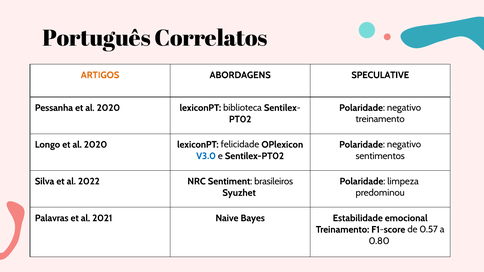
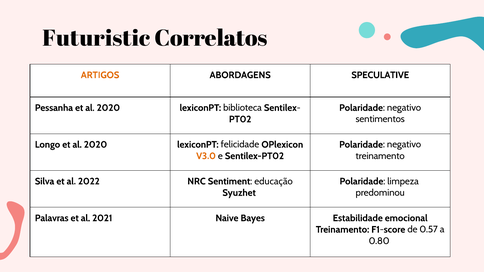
Português: Português -> Futuristic (96, 38)
treinamento: treinamento -> sentimentos (380, 119)
V3.0 colour: blue -> orange (206, 156)
sentimentos: sentimentos -> treinamento (380, 156)
brasileiros: brasileiros -> educação (274, 181)
